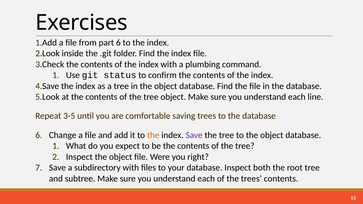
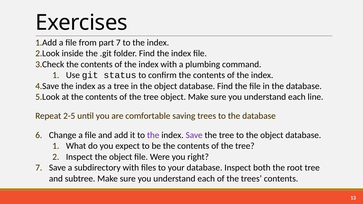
part 6: 6 -> 7 (118, 43)
3-5: 3-5 -> 2-5 (69, 116)
the colour: orange -> purple (153, 135)
